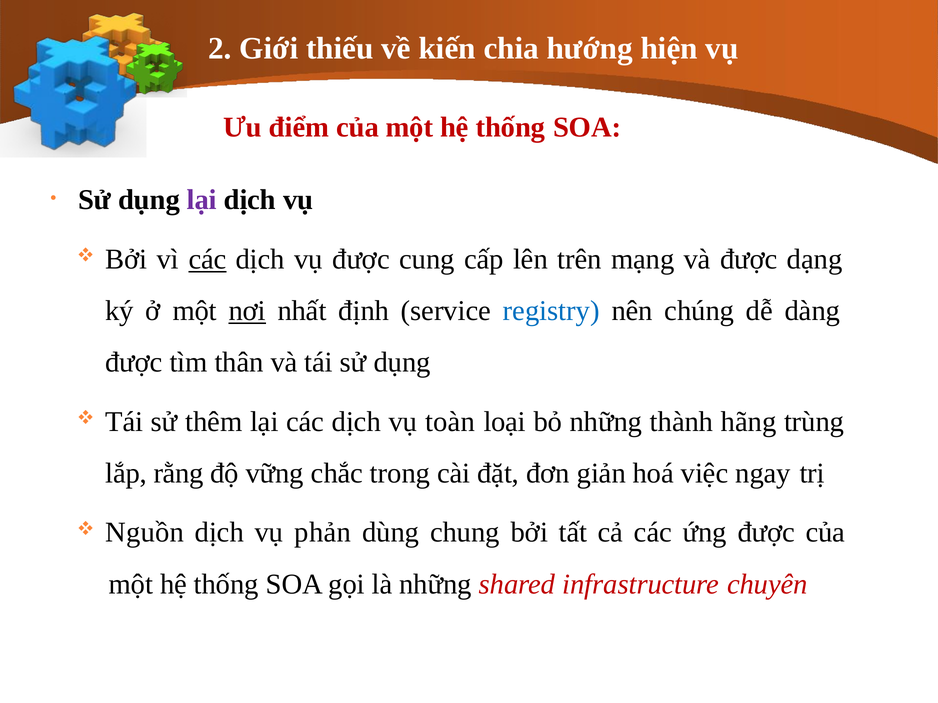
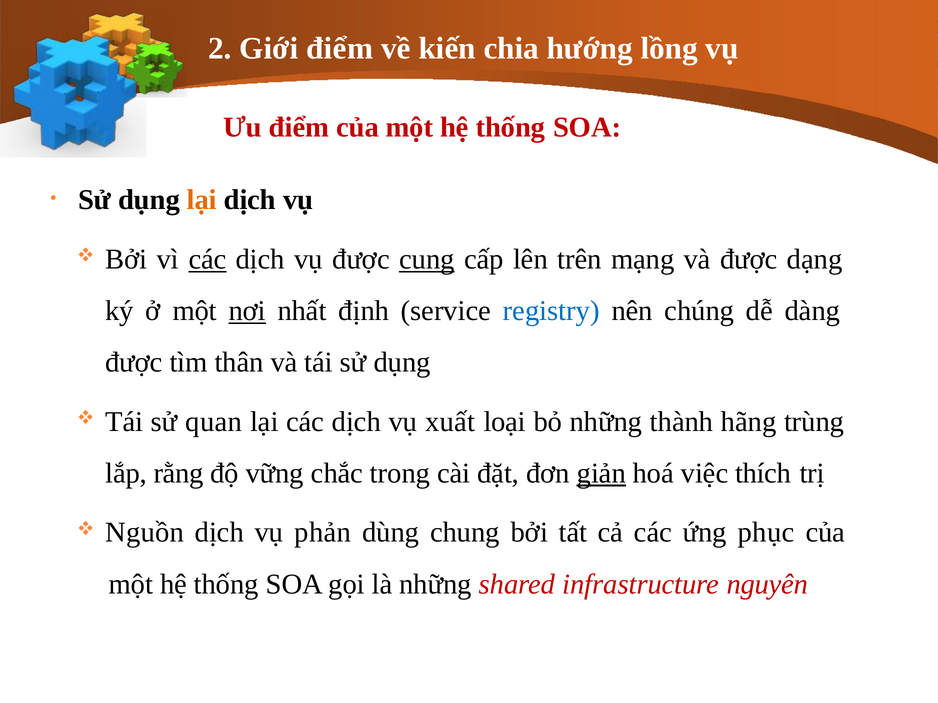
Giới thiếu: thiếu -> điểm (340, 49)
hiện: hiện -> lồng (669, 49)
lại colour: purple -> orange (202, 200)
cung underline: none -> present (427, 259)
thêm: thêm -> quan (214, 422)
toàn: toàn -> xuất (450, 422)
giản underline: none -> present (601, 474)
ngay: ngay -> thích (763, 474)
ứng được: được -> phục (766, 533)
chuyên: chuyên -> nguyên (768, 585)
